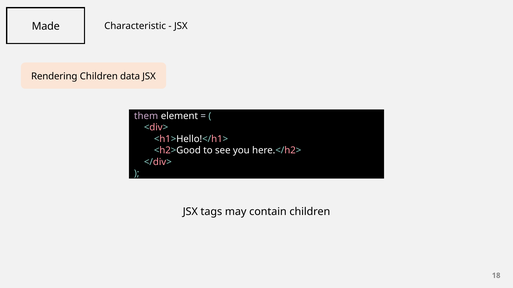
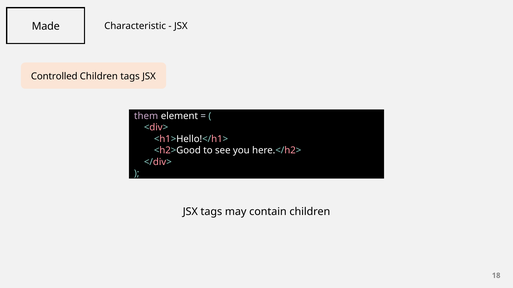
Rendering: Rendering -> Controlled (54, 76)
Children data: data -> tags (130, 76)
